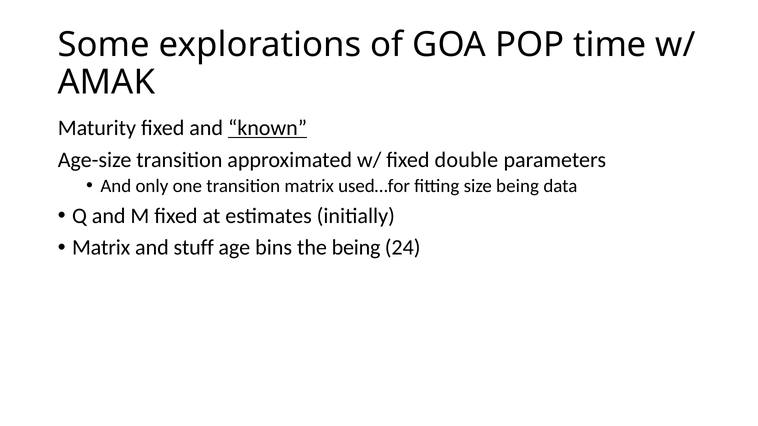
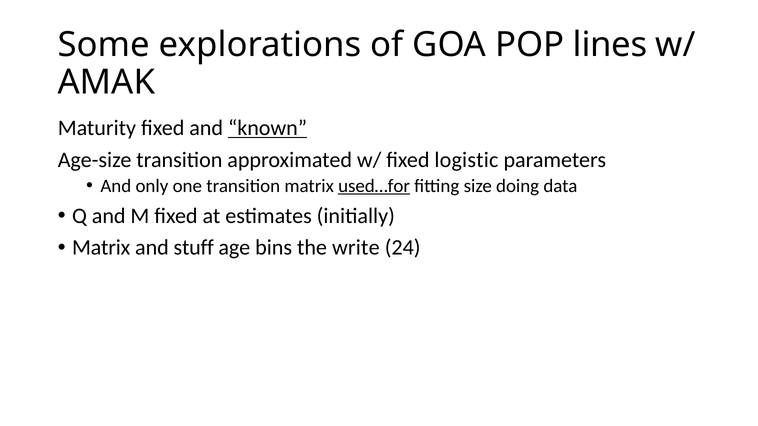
time: time -> lines (610, 45)
double: double -> logistic (466, 160)
used…for underline: none -> present (374, 186)
size being: being -> doing (518, 186)
the being: being -> write (356, 248)
